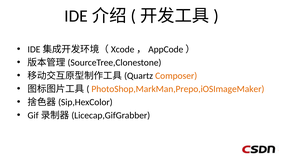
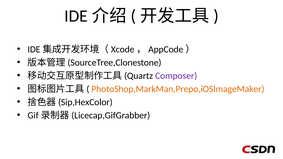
Composer colour: orange -> purple (176, 76)
